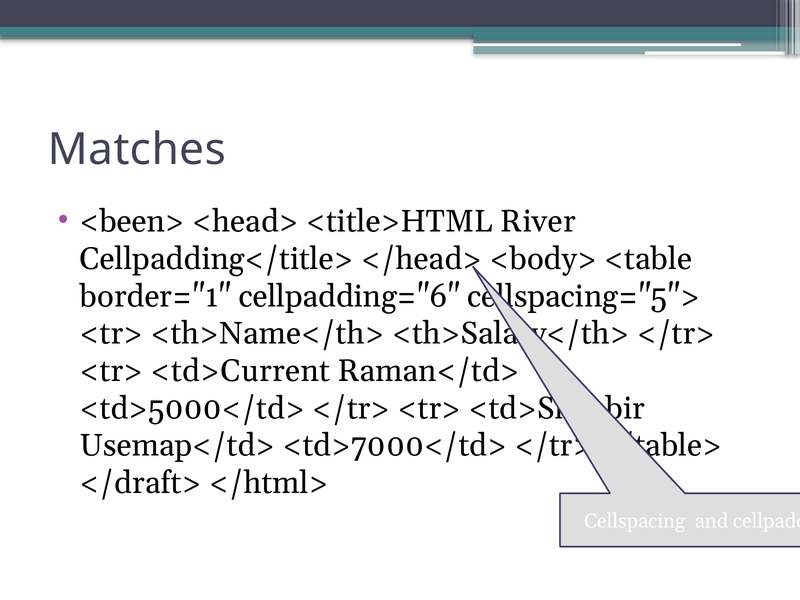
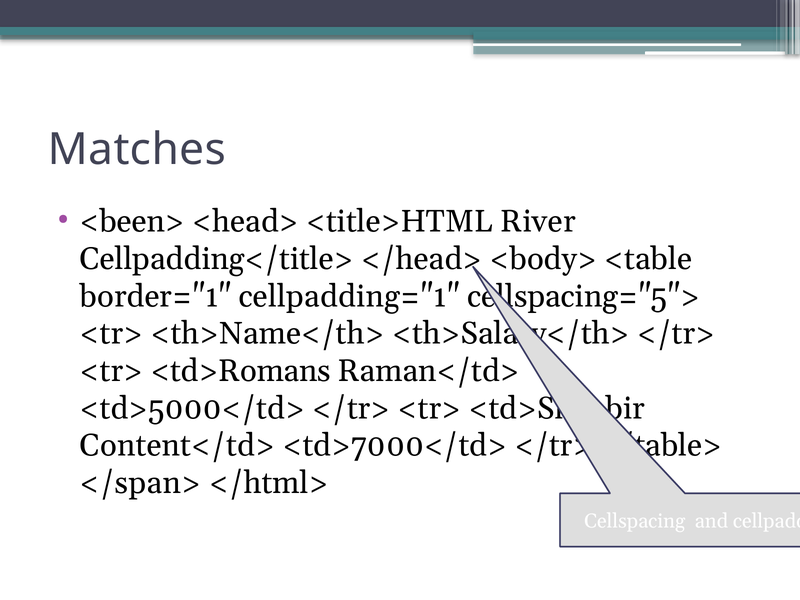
cellpadding="6: cellpadding="6 -> cellpadding="1 (349, 296)
<td>Current: <td>Current -> <td>Romans (241, 371)
Usemap</td>: Usemap</td> -> Content</td> (178, 446)
</draft>: </draft> -> </span> (141, 483)
